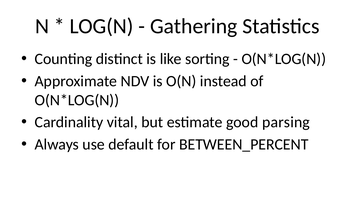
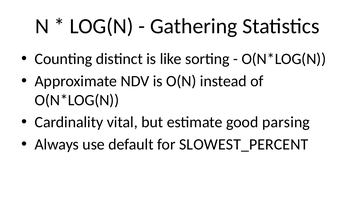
BETWEEN_PERCENT: BETWEEN_PERCENT -> SLOWEST_PERCENT (244, 144)
